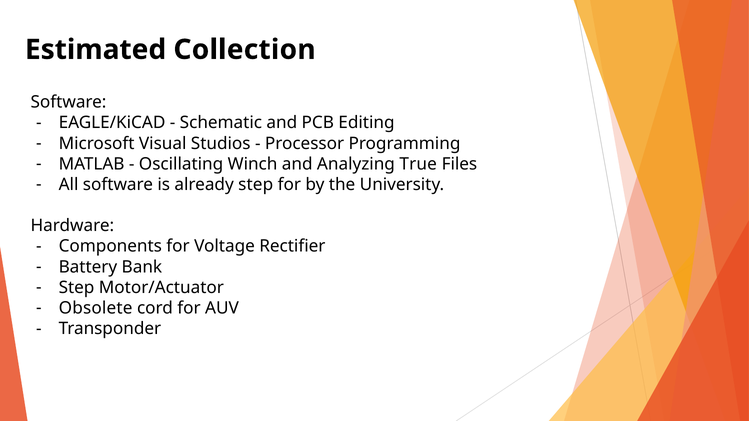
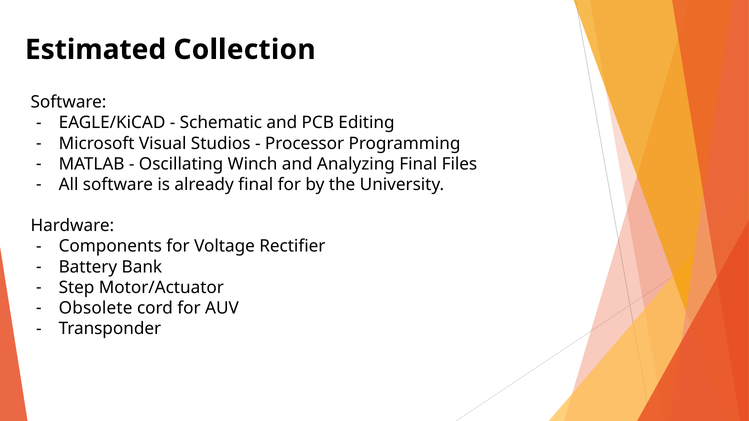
Analyzing True: True -> Final (418, 164)
already step: step -> final (256, 185)
